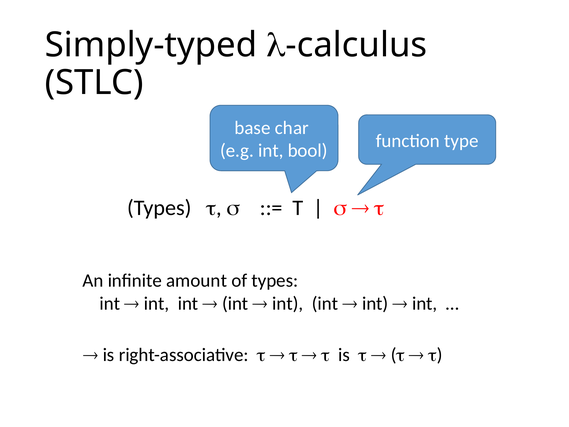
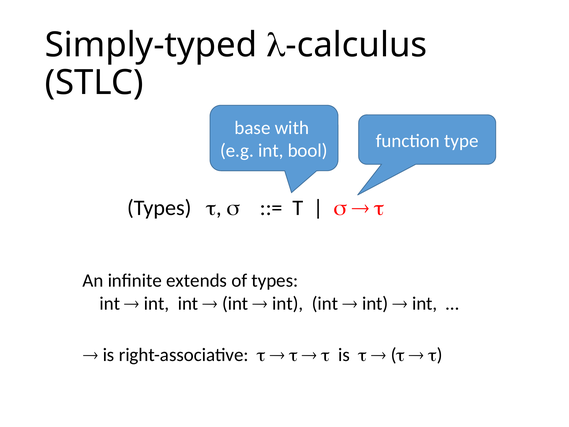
char: char -> with (292, 128)
amount: amount -> extends (197, 281)
